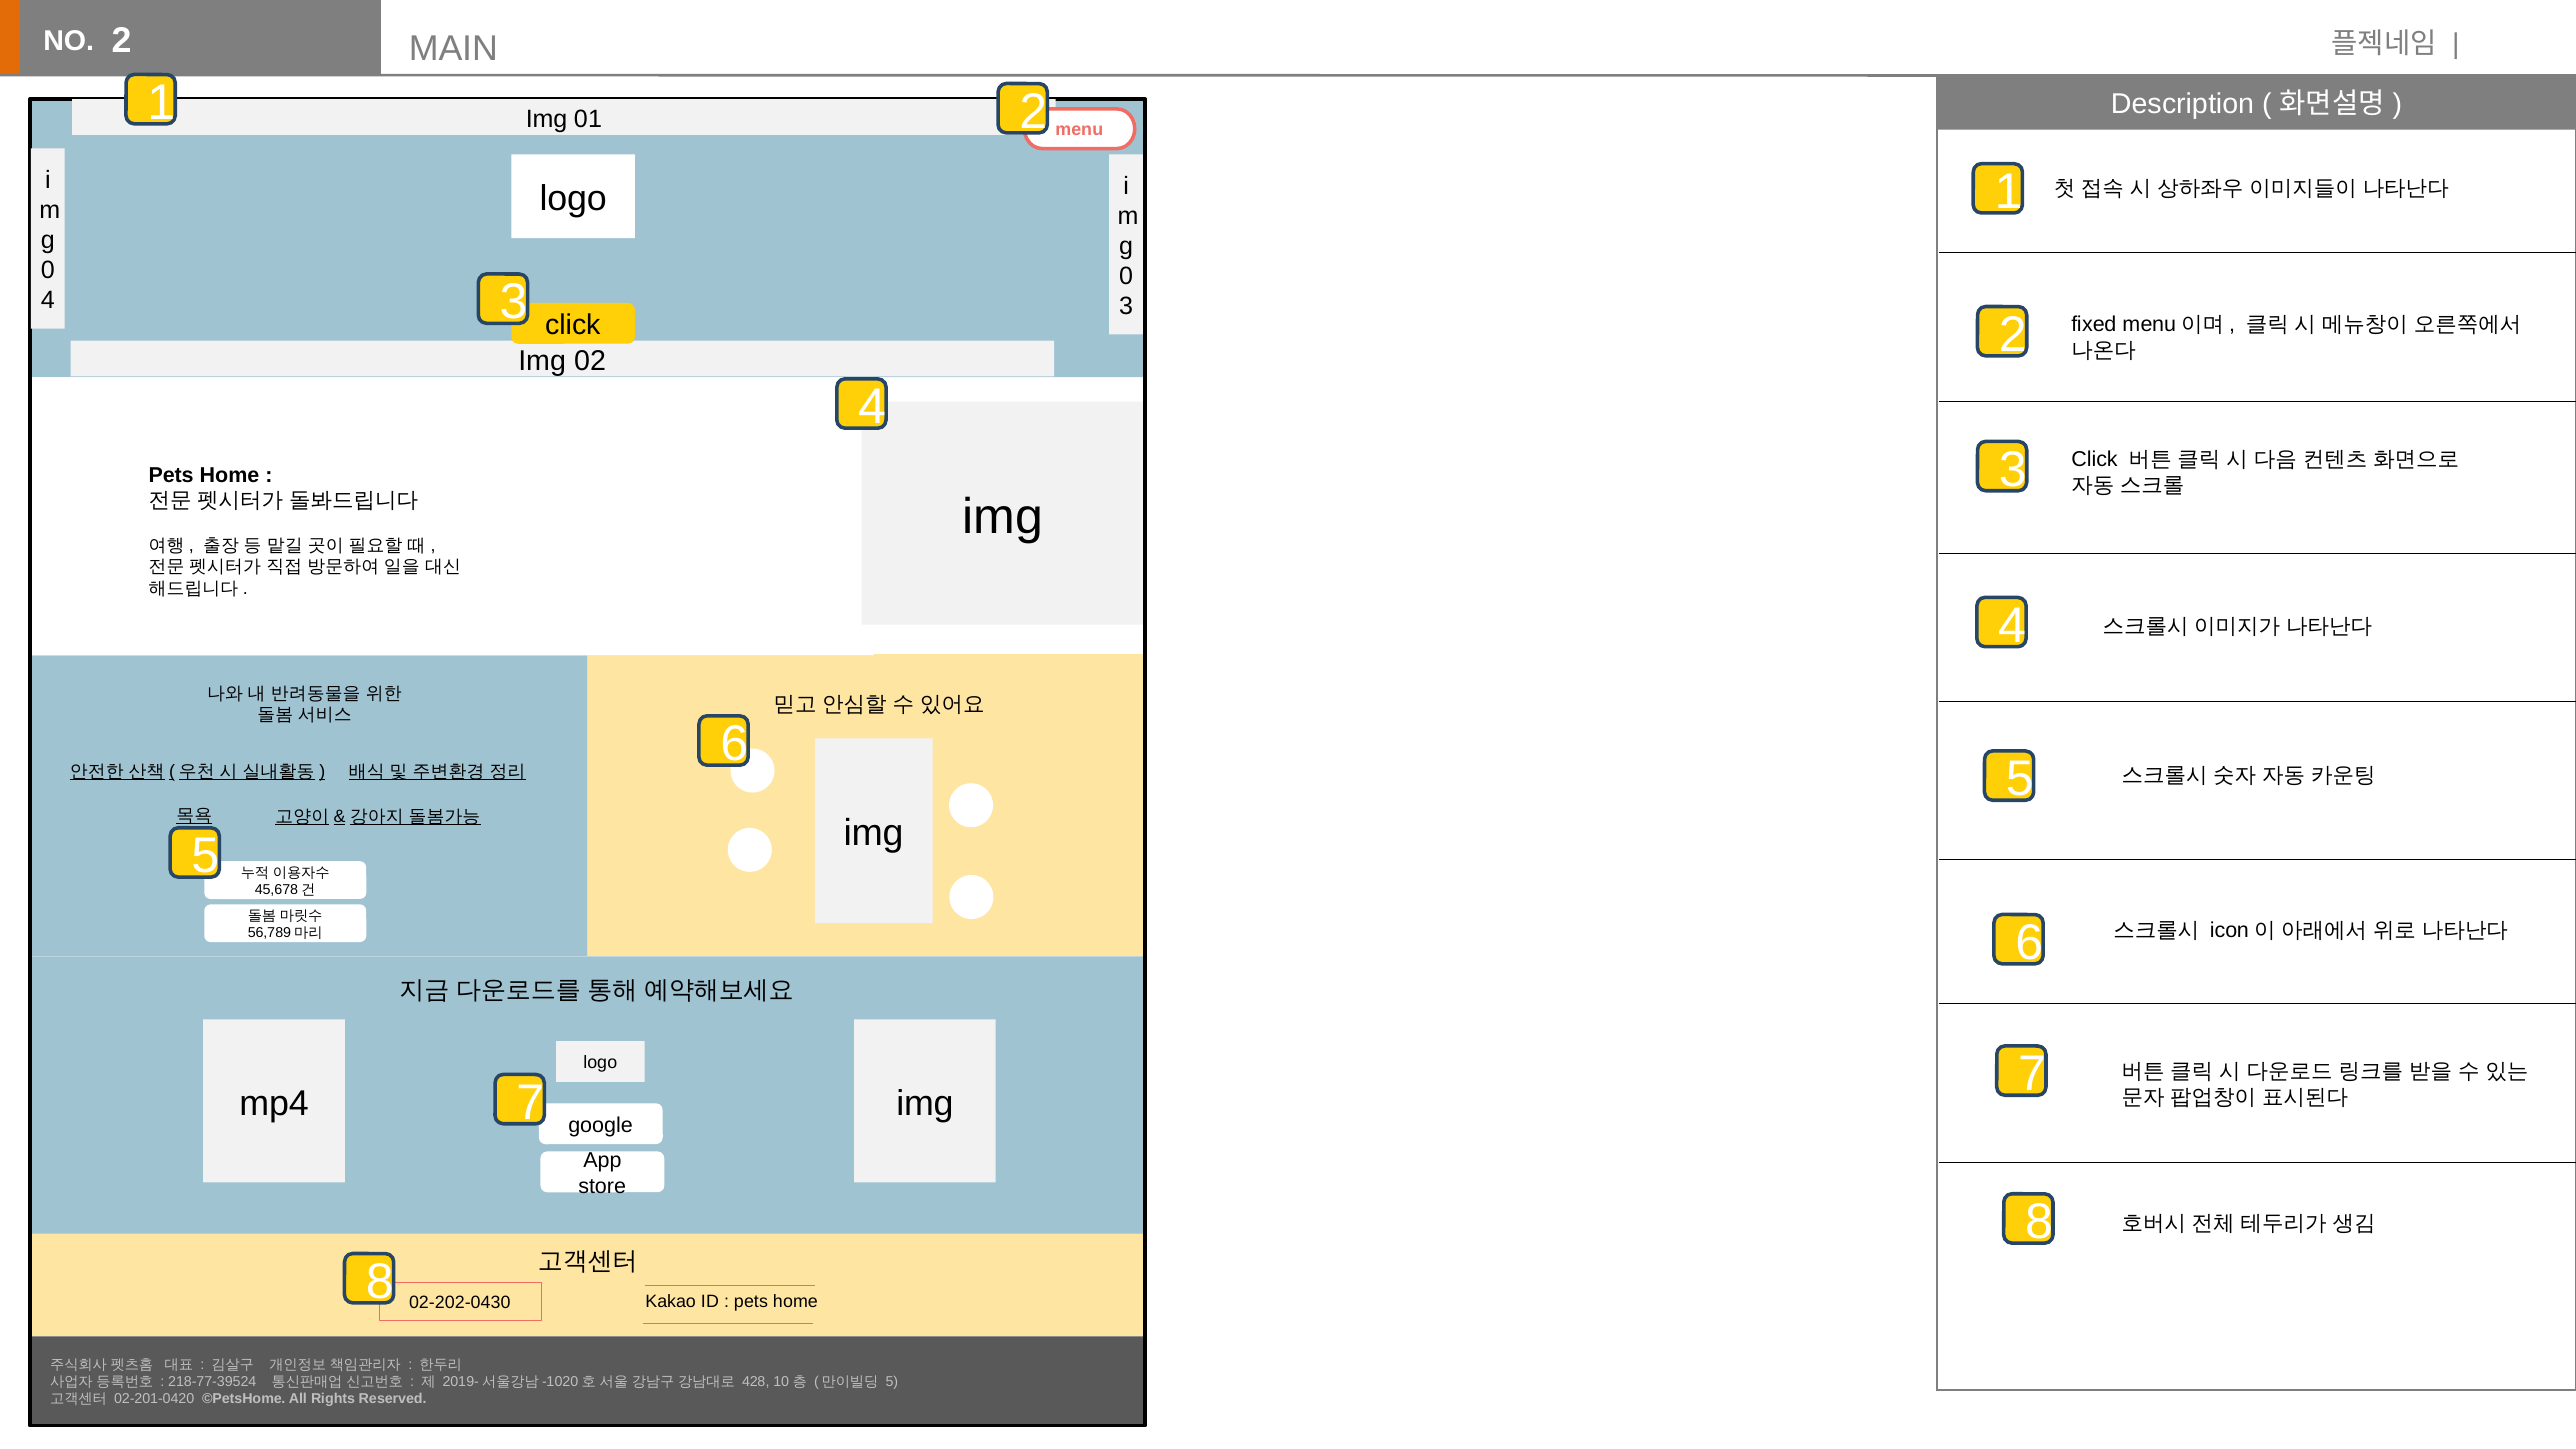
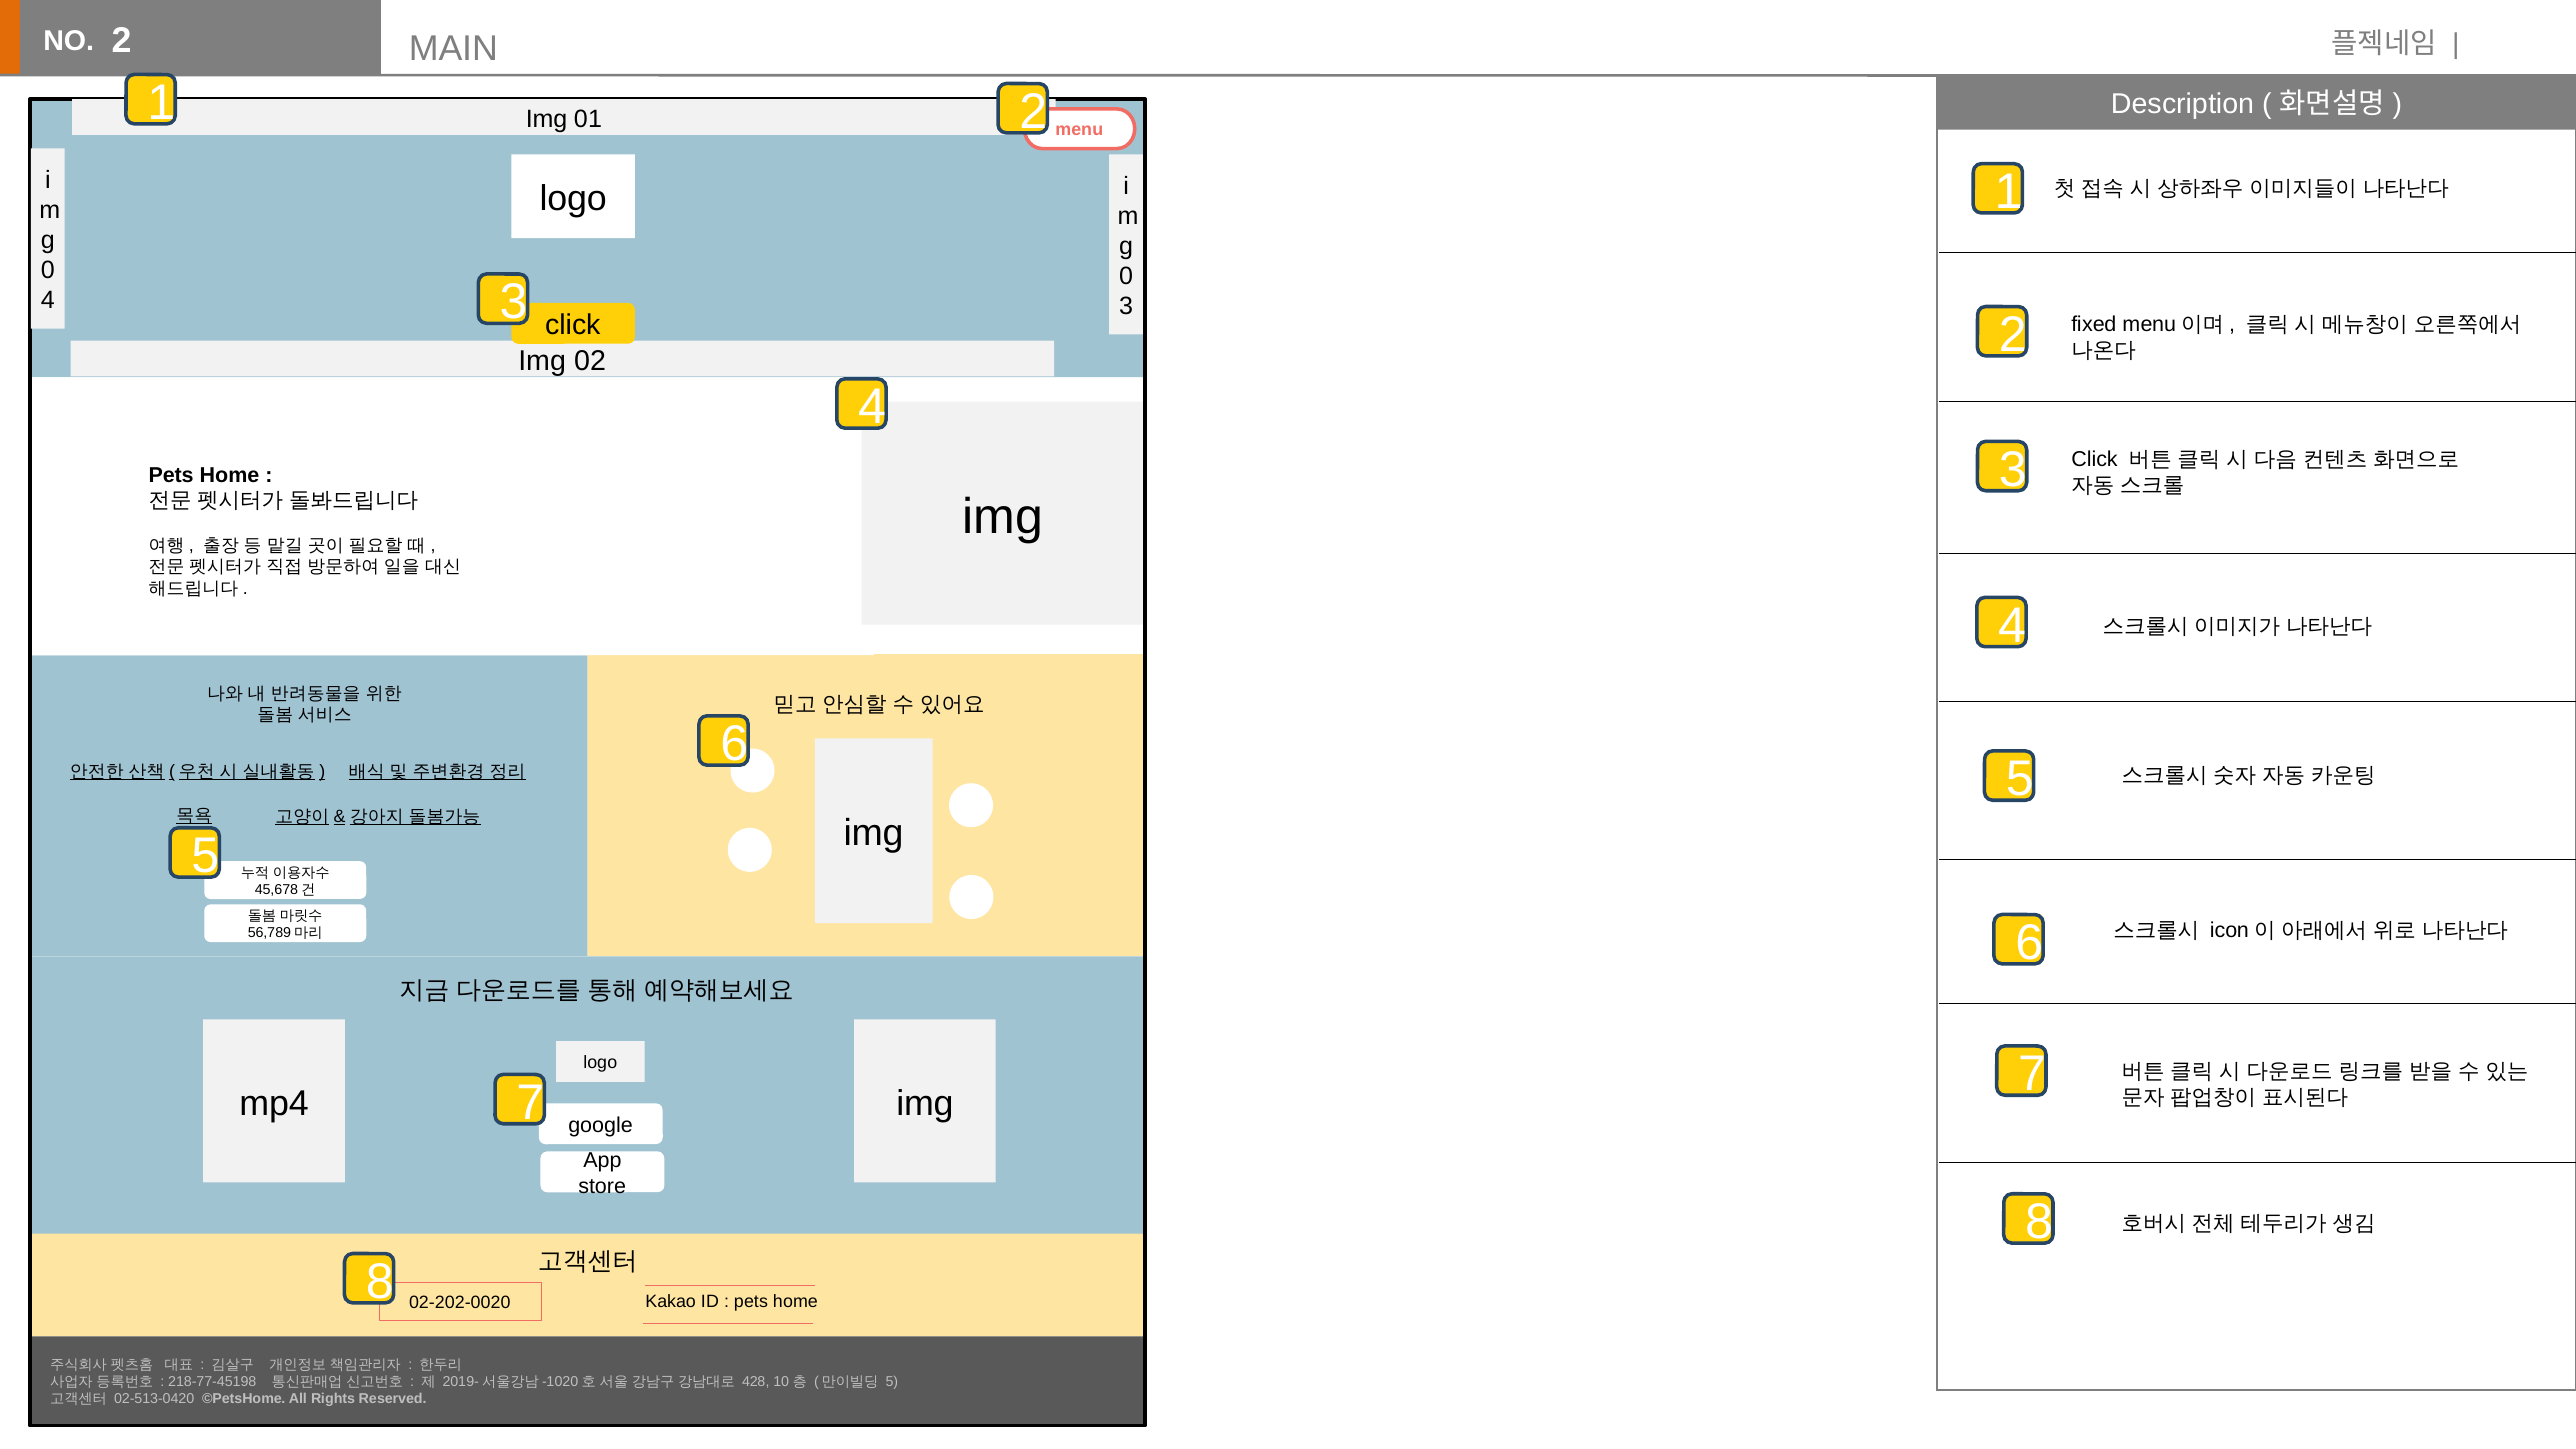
02-202-0430: 02-202-0430 -> 02-202-0020 (460, 1303)
218-77-39524: 218-77-39524 -> 218-77-45198 (212, 1382)
02-201-0420: 02-201-0420 -> 02-513-0420 (154, 1399)
